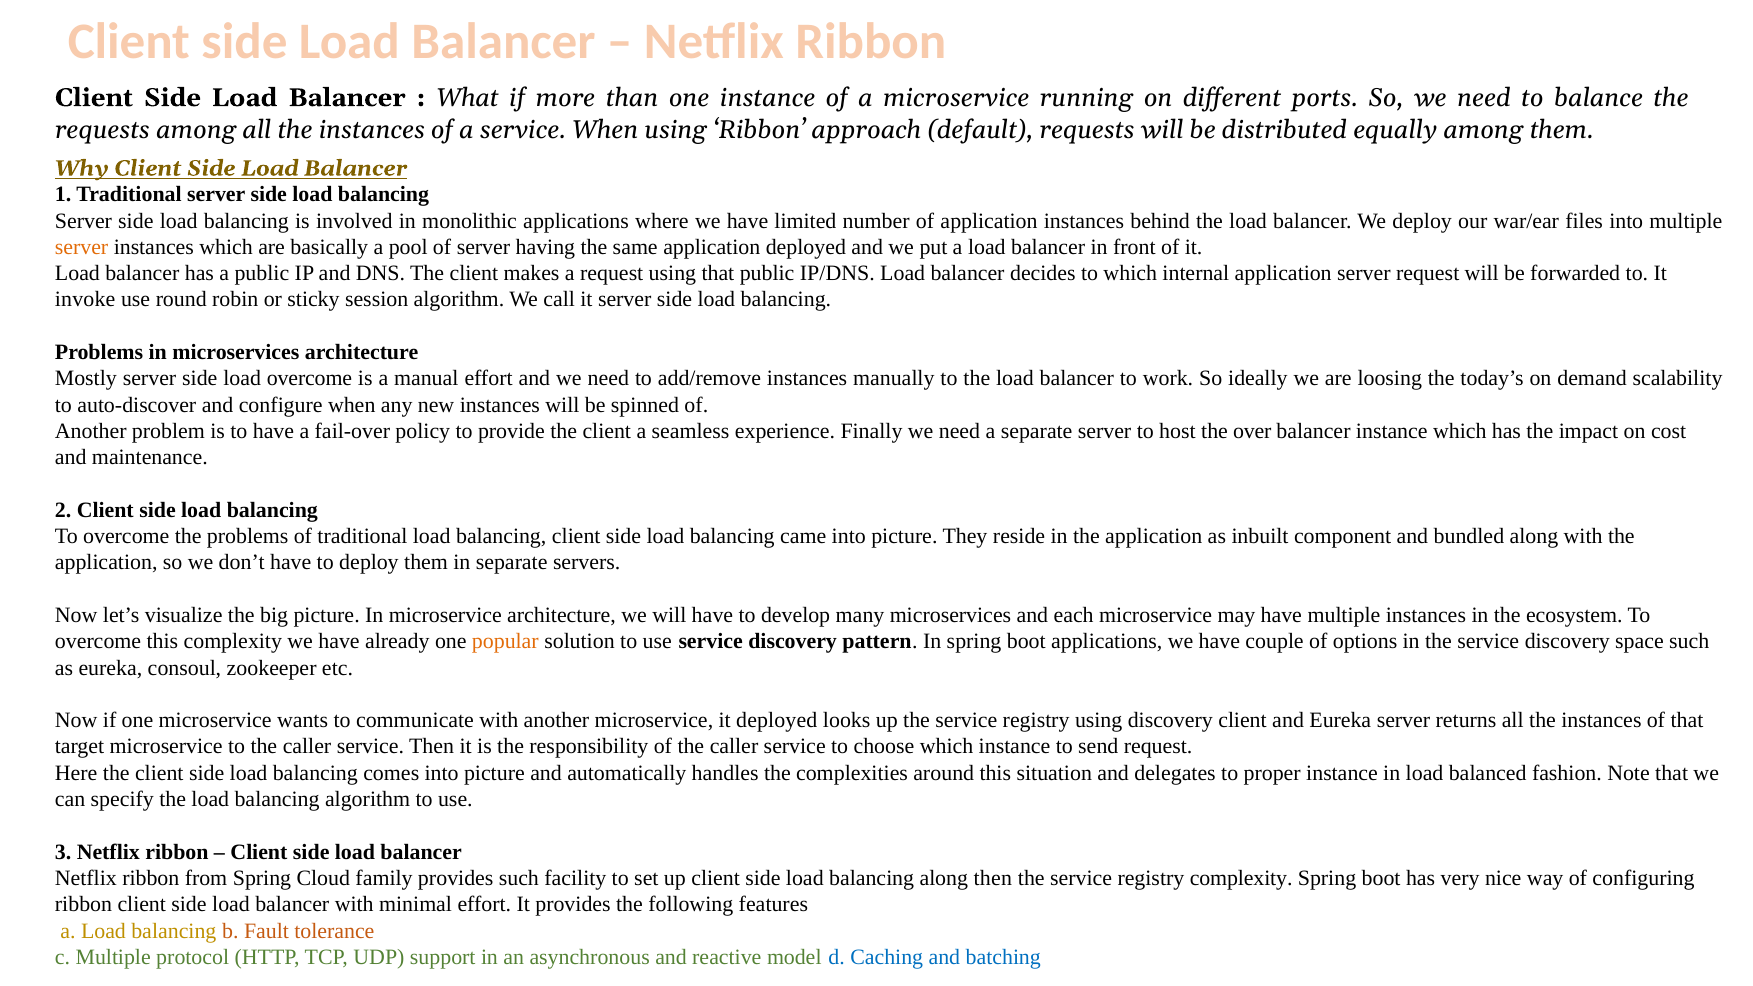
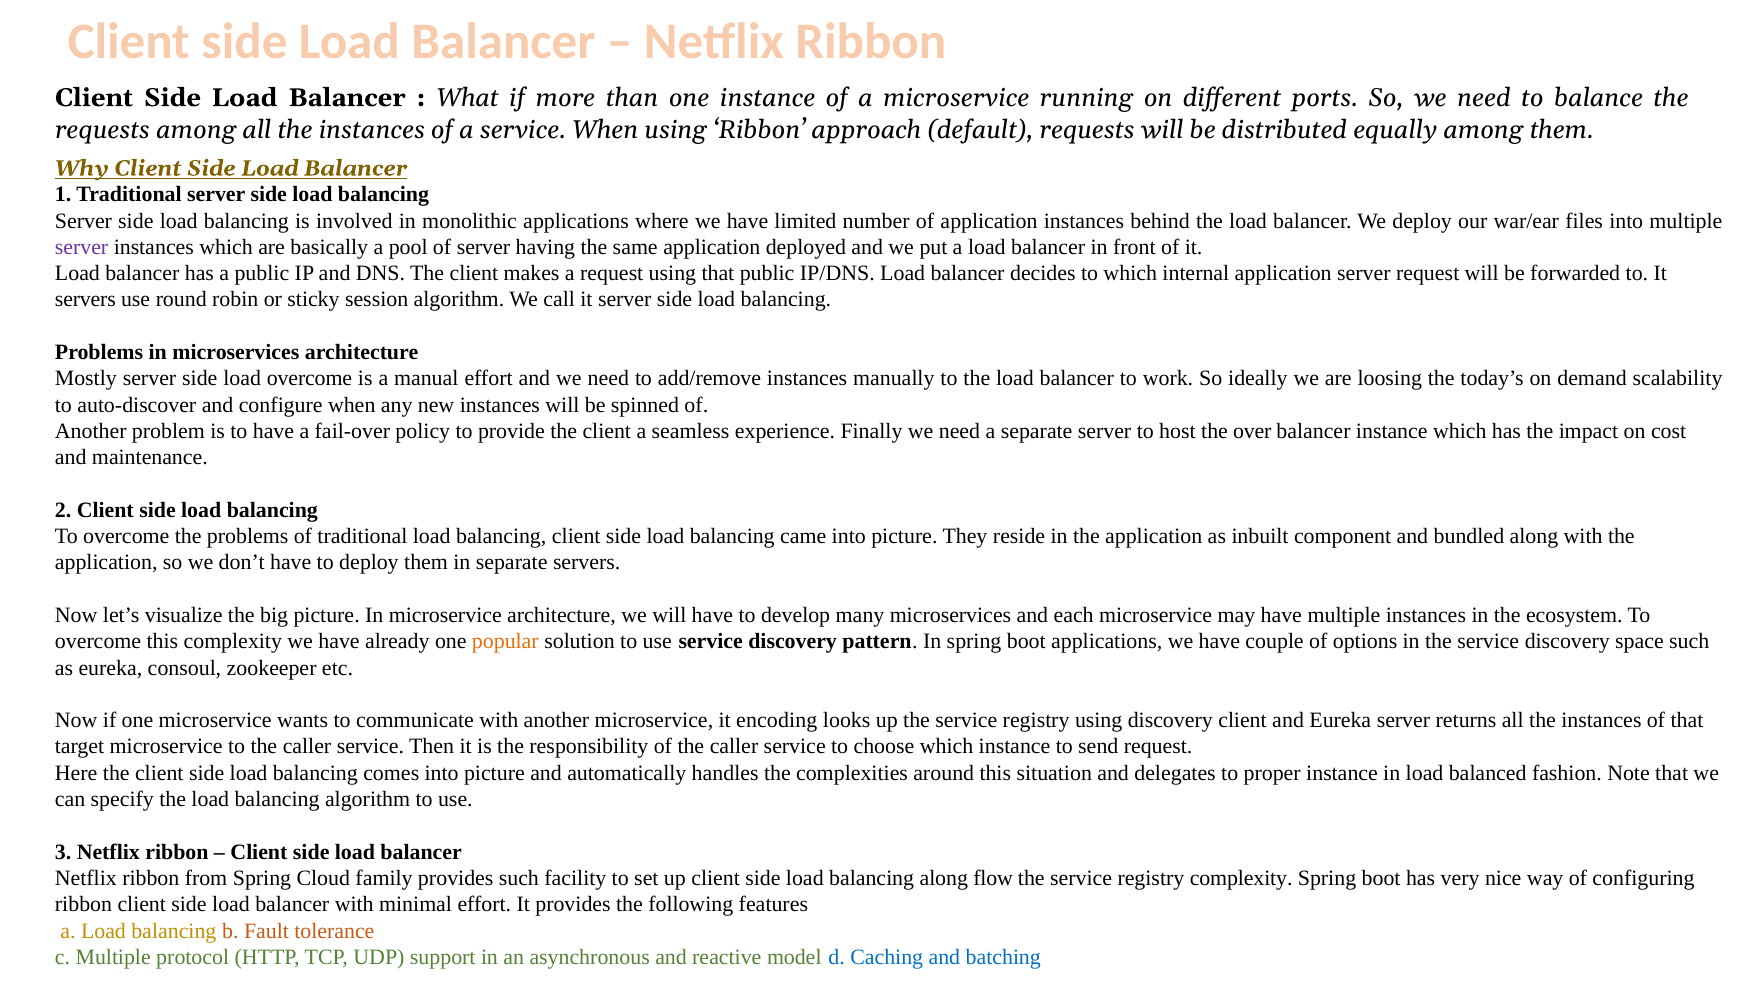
server colour: orange -> purple (82, 247)
invoke: invoke -> servers (85, 300)
it deployed: deployed -> encoding (777, 720)
along then: then -> flow (993, 878)
